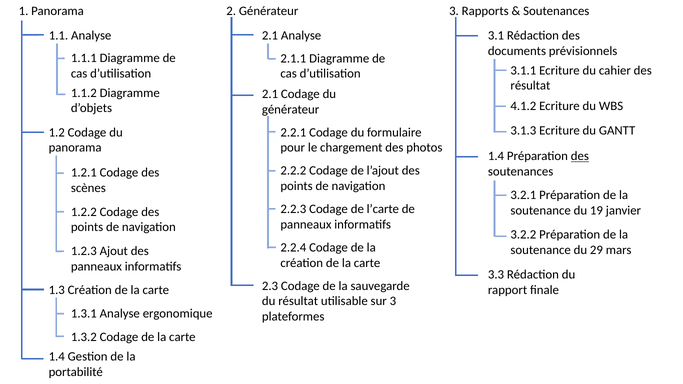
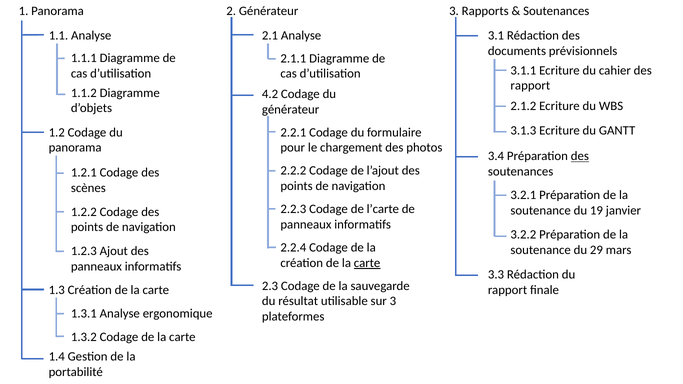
résultat: résultat -> rapport (530, 86)
2.1: 2.1 -> 4.2 (270, 94)
4.1.2: 4.1.2 -> 2.1.2 (523, 106)
1.4: 1.4 -> 3.4 (496, 156)
carte underline: none -> present (367, 263)
